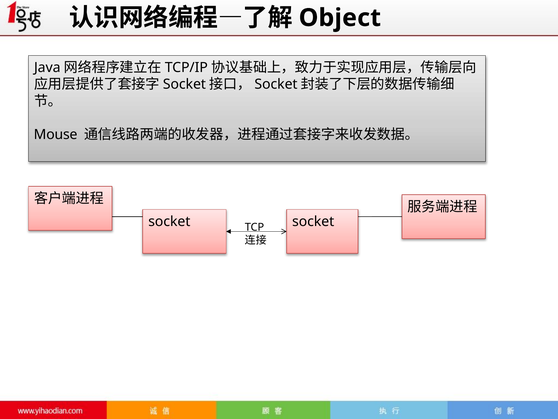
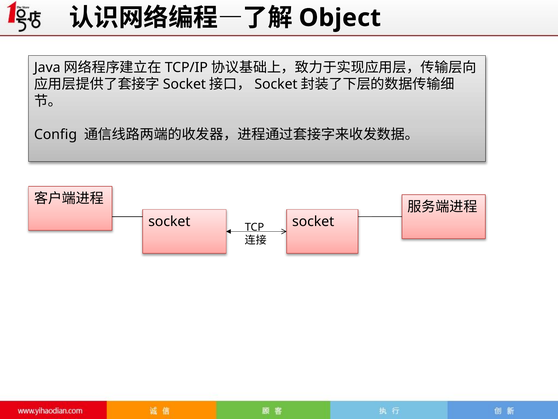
Mouse: Mouse -> Config (56, 134)
